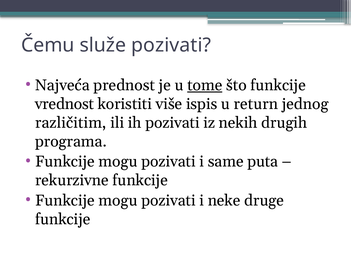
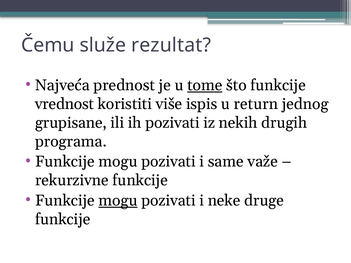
služe pozivati: pozivati -> rezultat (171, 45)
različitim: različitim -> grupisane (71, 123)
puta: puta -> važe (263, 162)
mogu underline: none -> present (118, 201)
